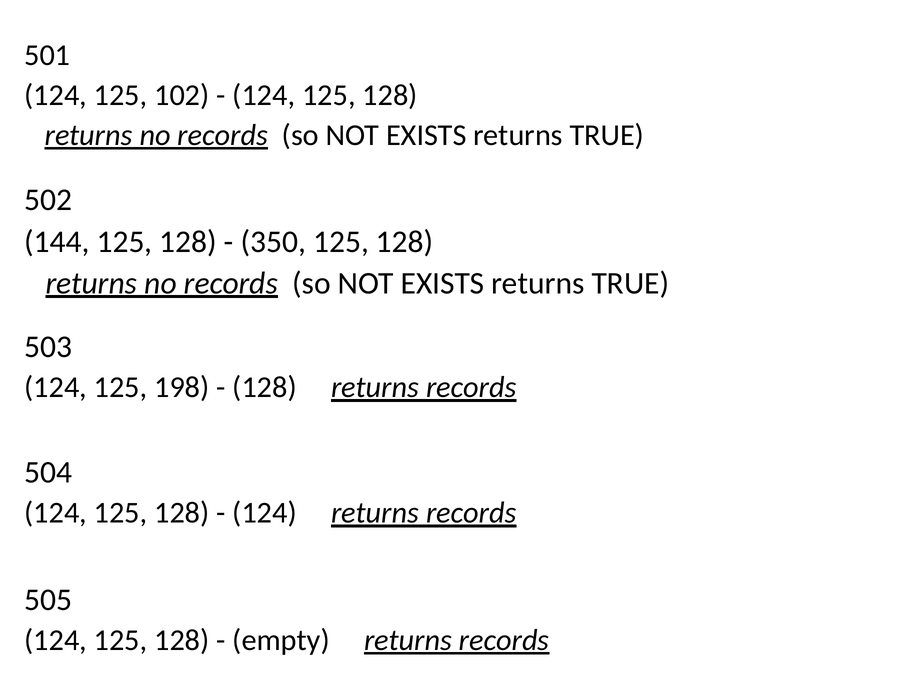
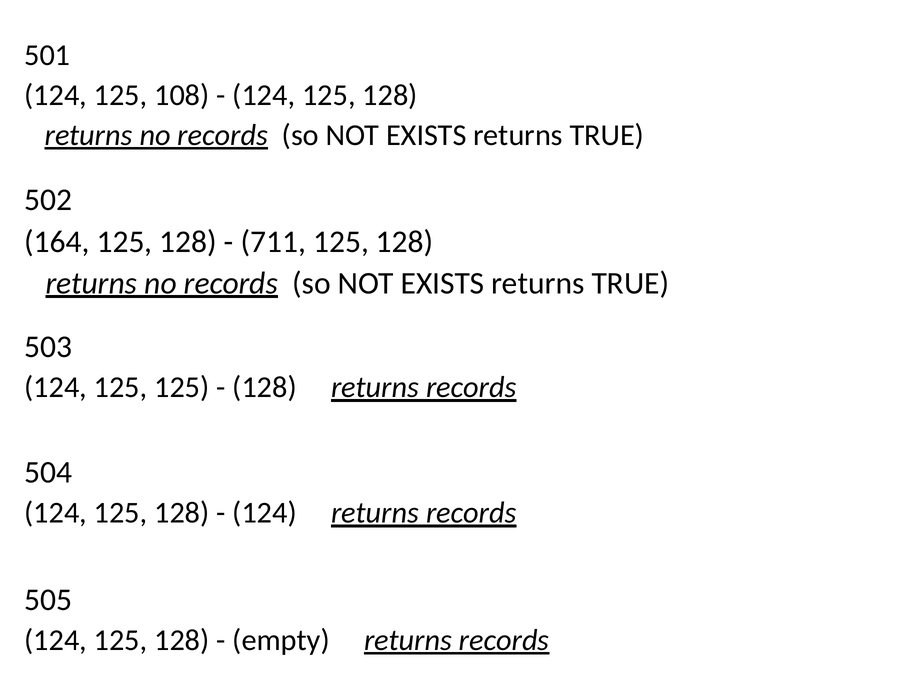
102: 102 -> 108 (182, 95)
144: 144 -> 164 (57, 241)
350: 350 -> 711 (273, 241)
125 198: 198 -> 125 (182, 387)
